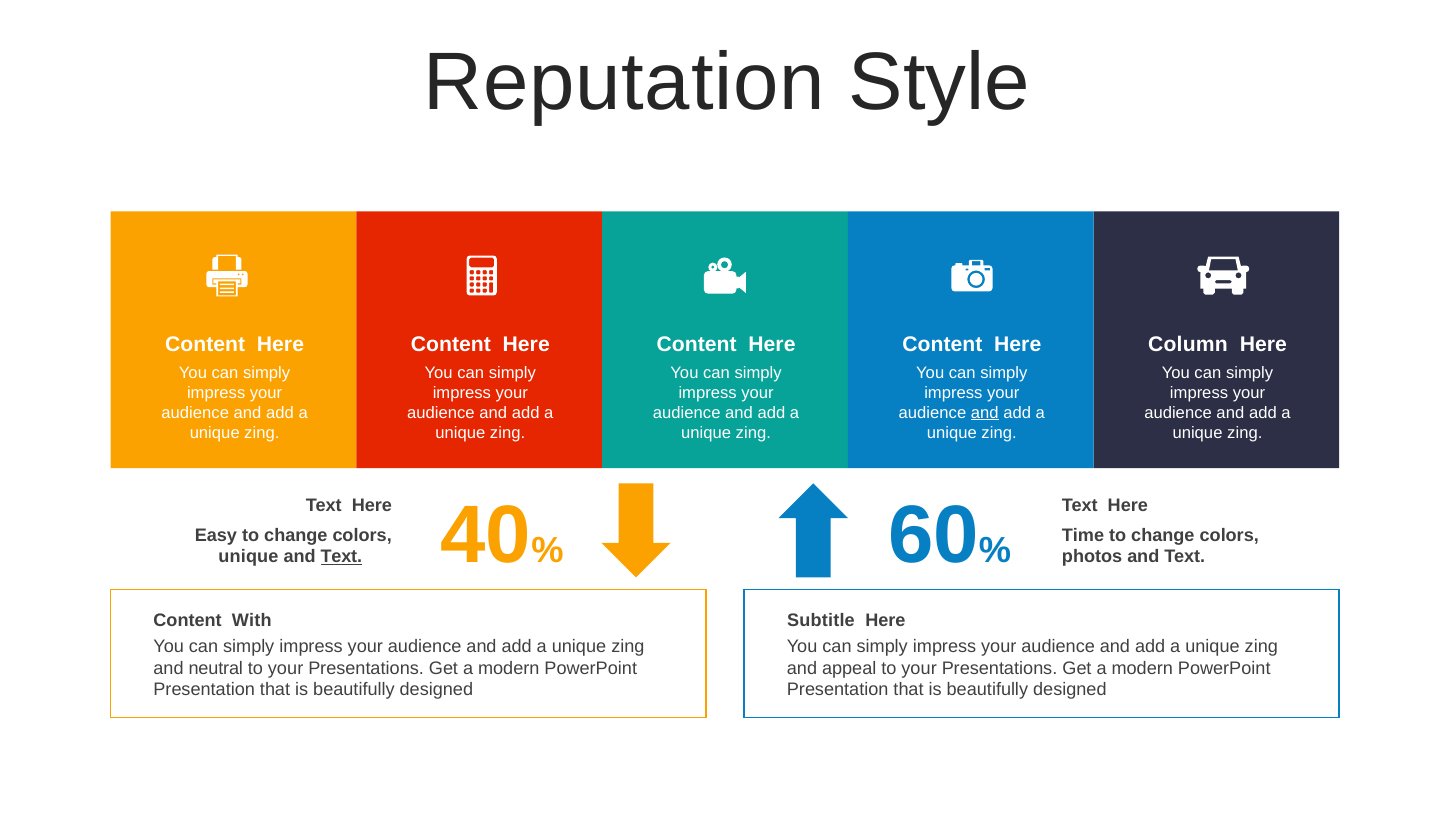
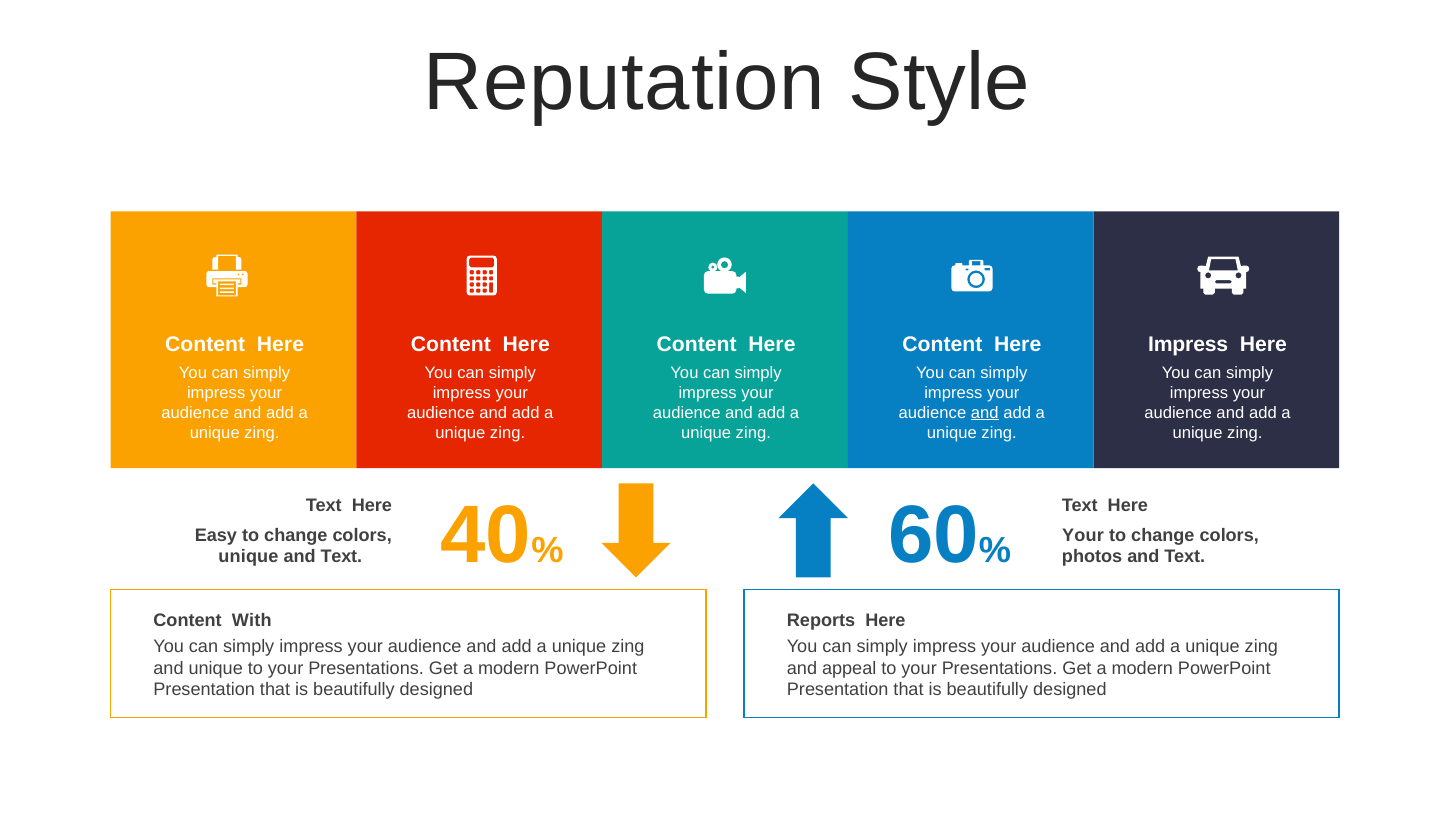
Column: Column -> Impress (1188, 345)
Time: Time -> Your (1083, 536)
Text underline: present -> none (341, 557)
Subtitle: Subtitle -> Reports (821, 621)
and neutral: neutral -> unique (216, 669)
